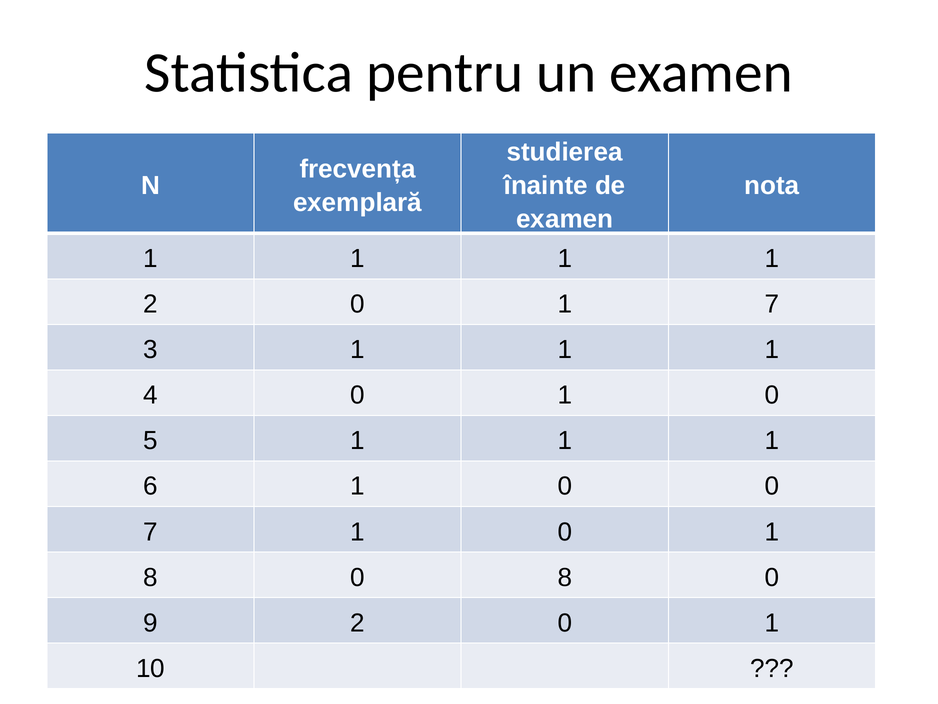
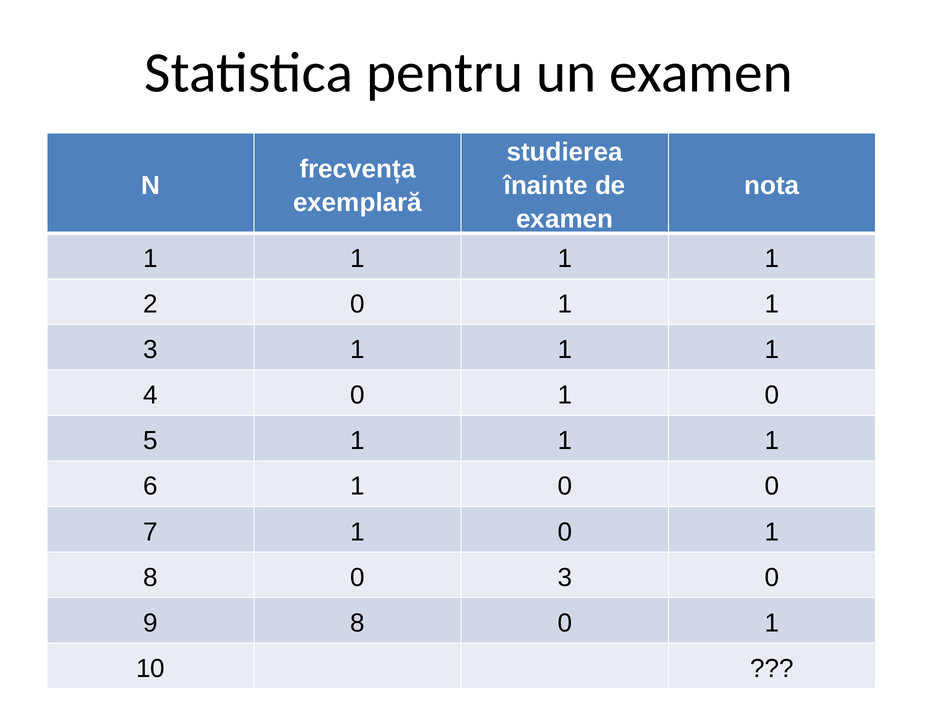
0 1 7: 7 -> 1 (772, 304)
0 8: 8 -> 3 (565, 577)
9 2: 2 -> 8 (358, 623)
